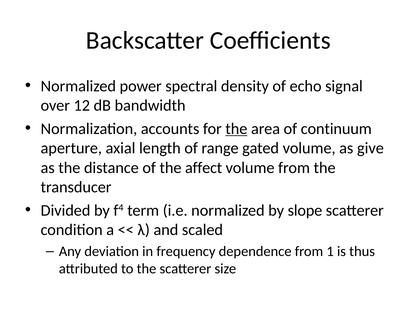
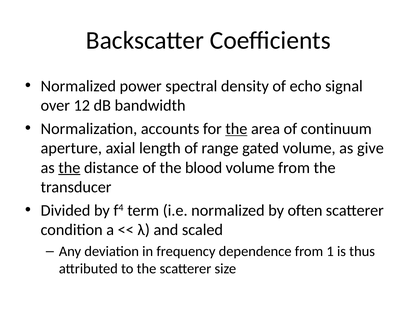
the underline: none -> present (69, 168)
affect: affect -> blood (204, 168)
slope: slope -> often (305, 210)
